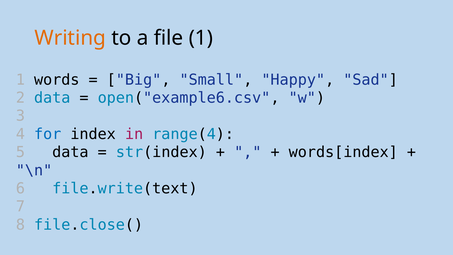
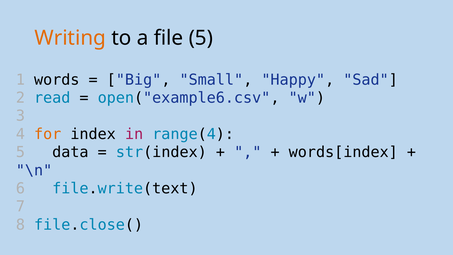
file 1: 1 -> 5 (201, 38)
2 data: data -> read (52, 98)
for colour: blue -> orange (48, 134)
